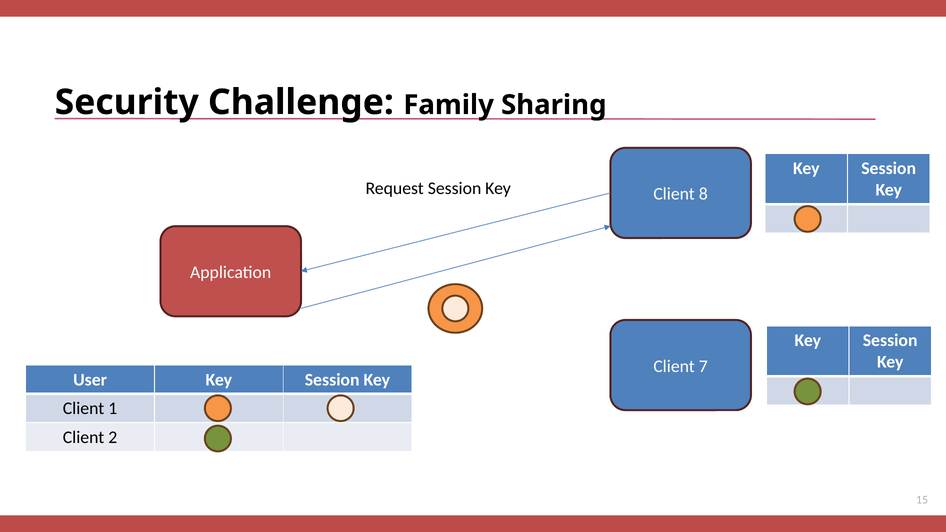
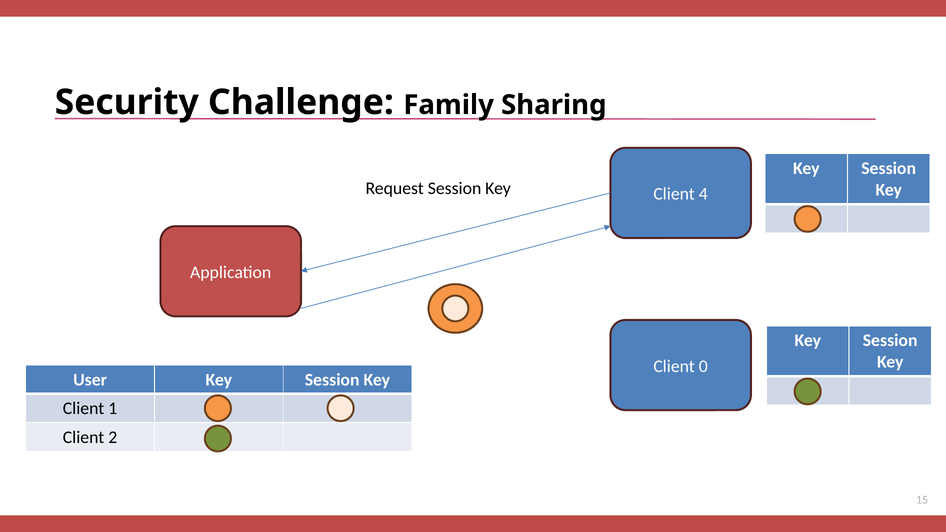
8: 8 -> 4 (703, 194)
7: 7 -> 0 (703, 366)
